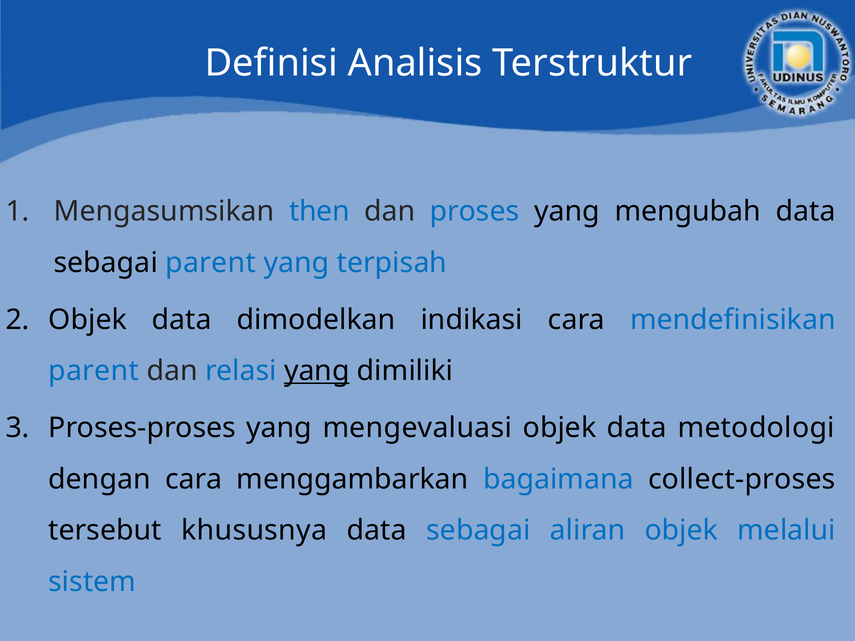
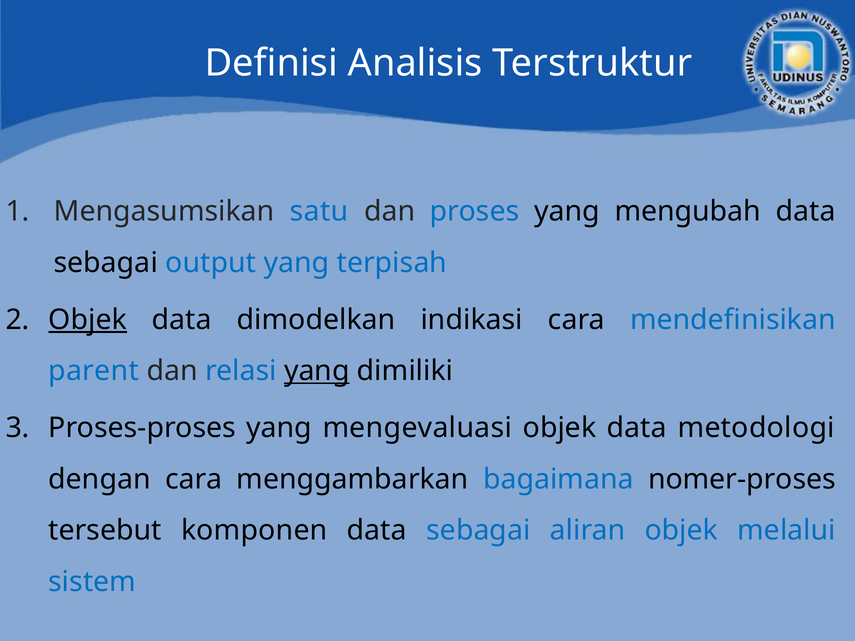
then: then -> satu (319, 211)
sebagai parent: parent -> output (211, 263)
Objek underline: none -> present (88, 320)
collect-proses: collect-proses -> nomer-proses (742, 479)
khususnya: khususnya -> komponen (254, 531)
